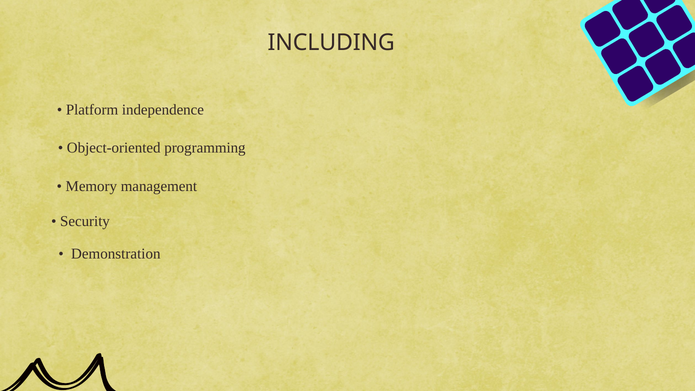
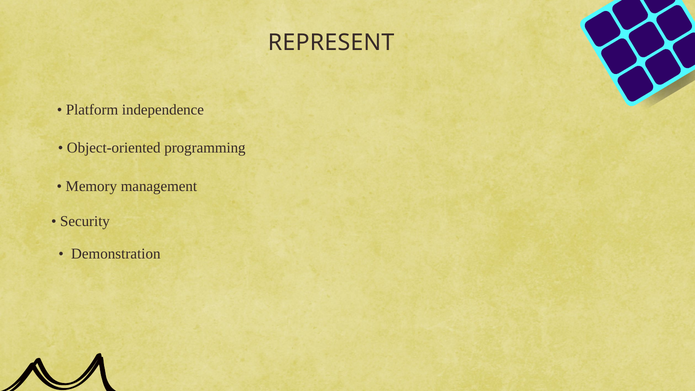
INCLUDING: INCLUDING -> REPRESENT (331, 43)
